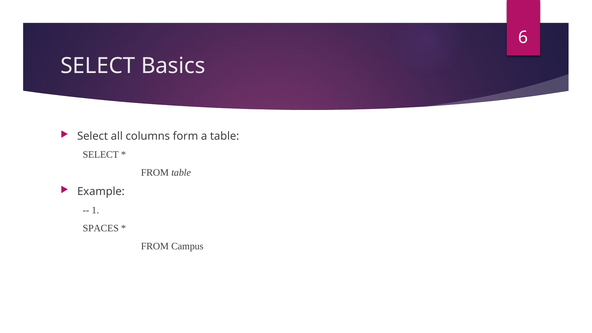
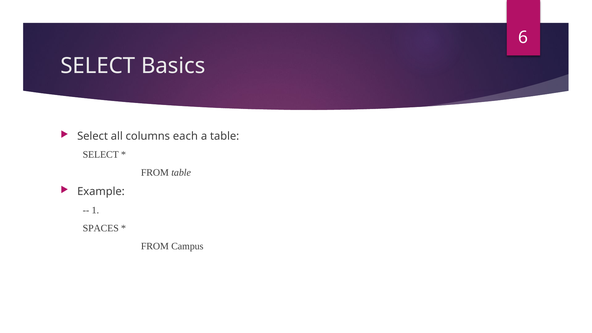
form: form -> each (185, 136)
